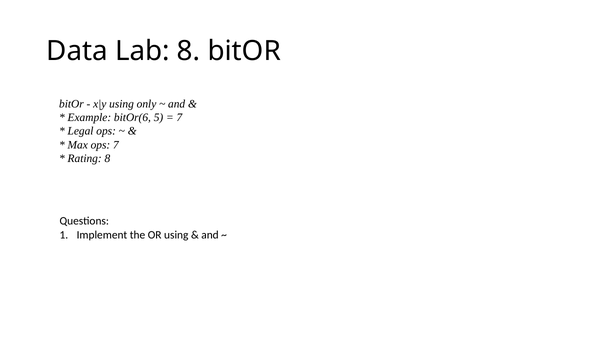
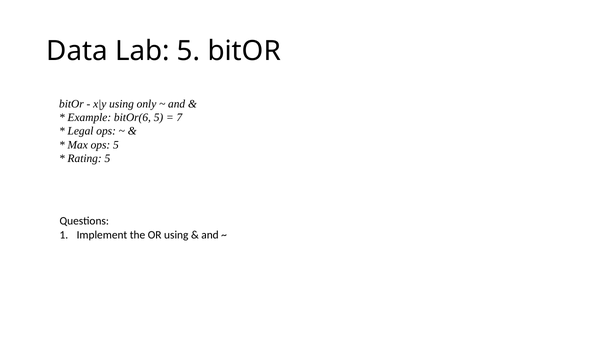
Lab 8: 8 -> 5 (189, 51)
ops 7: 7 -> 5 (116, 145)
Rating 8: 8 -> 5 (107, 158)
